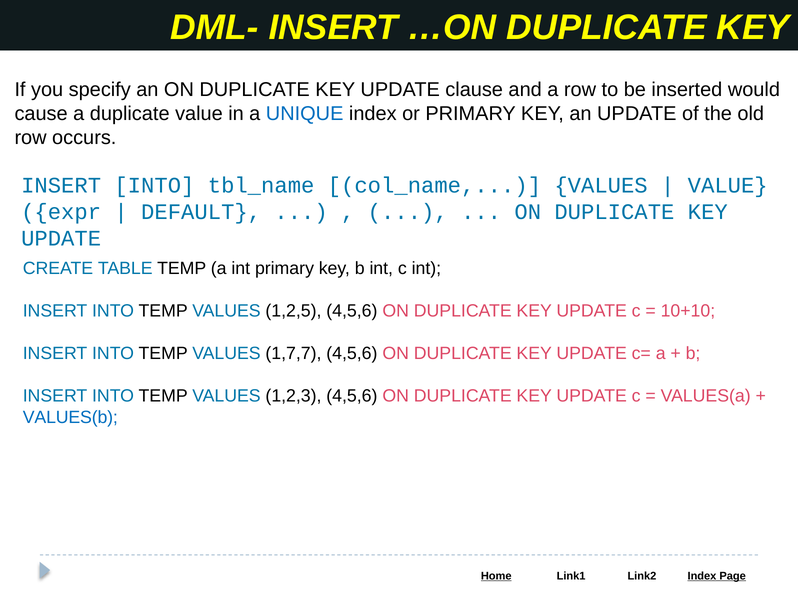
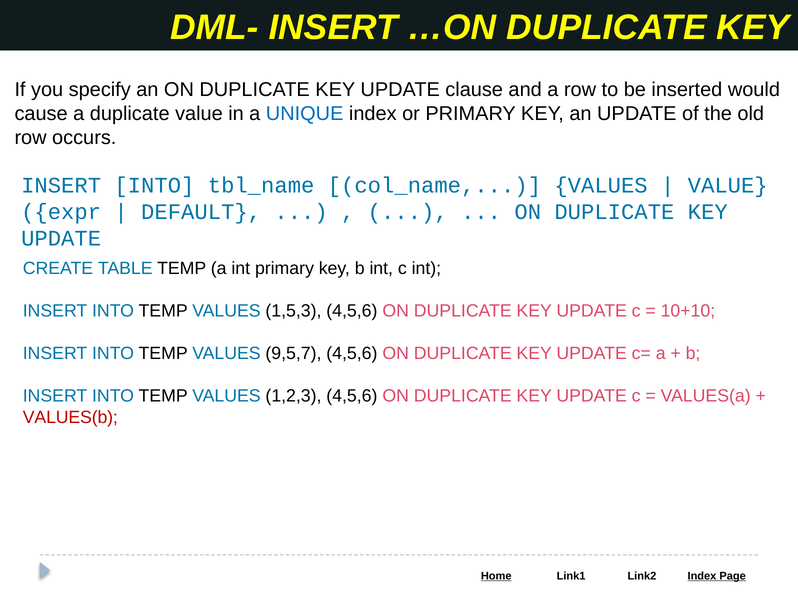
1,2,5: 1,2,5 -> 1,5,3 (293, 311)
1,7,7: 1,7,7 -> 9,5,7 (293, 353)
VALUES(b colour: blue -> red (70, 417)
